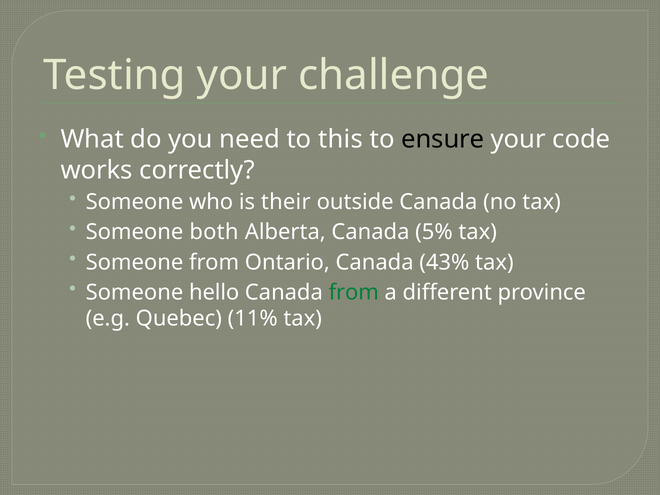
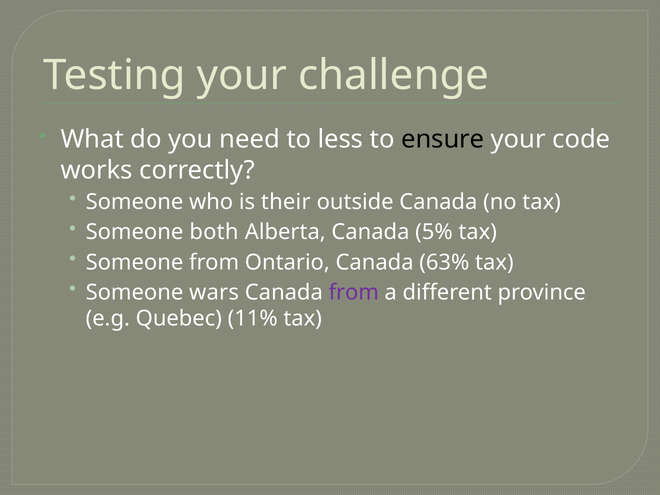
this: this -> less (341, 139)
43%: 43% -> 63% (444, 262)
hello: hello -> wars (214, 292)
from colour: green -> purple (354, 292)
